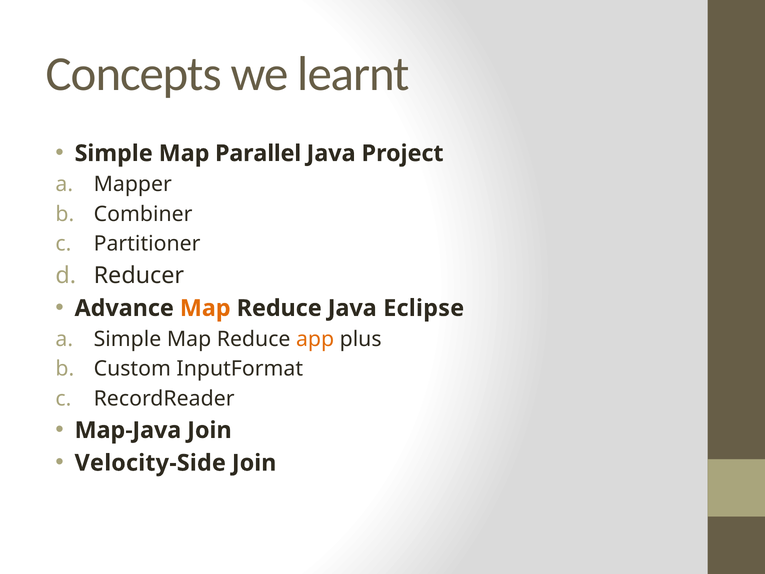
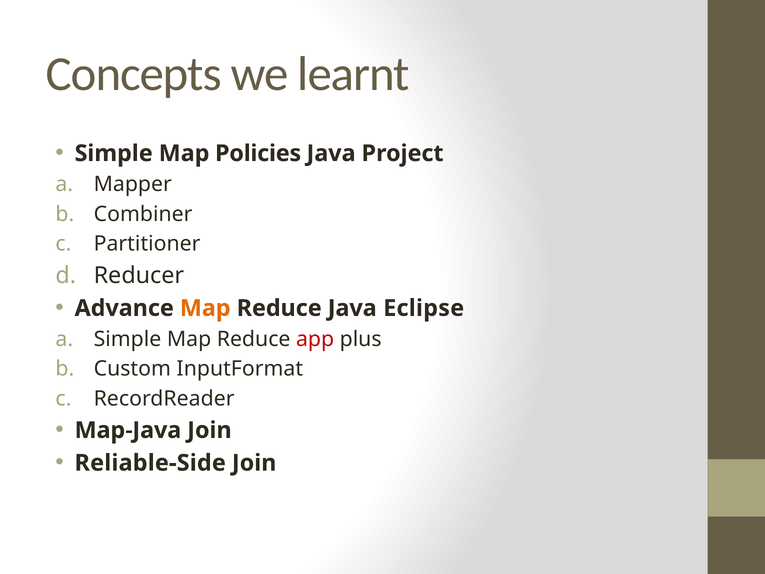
Parallel: Parallel -> Policies (258, 153)
app colour: orange -> red (315, 339)
Velocity-Side: Velocity-Side -> Reliable-Side (150, 463)
